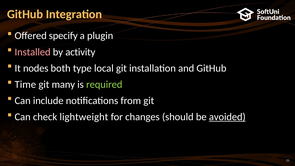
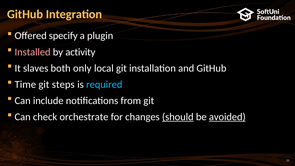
nodes: nodes -> slaves (36, 68)
type: type -> only (82, 68)
many: many -> steps (63, 84)
required colour: light green -> light blue (104, 84)
lightweight: lightweight -> orchestrate (84, 117)
should underline: none -> present (178, 117)
